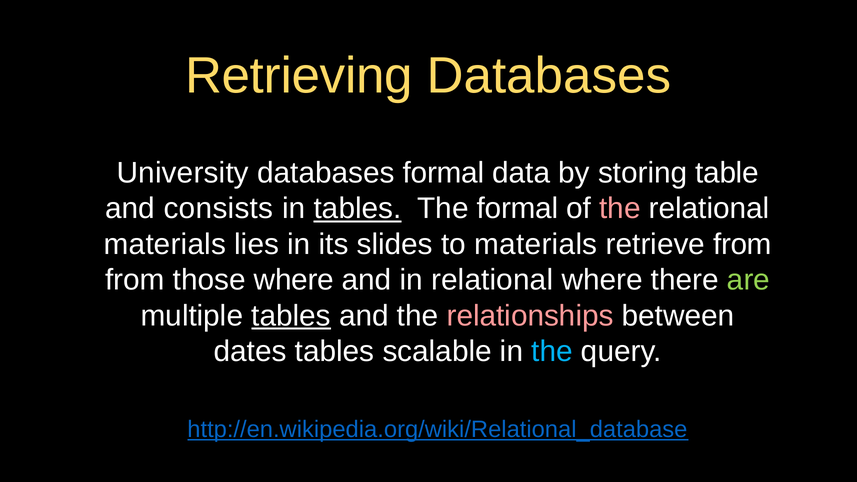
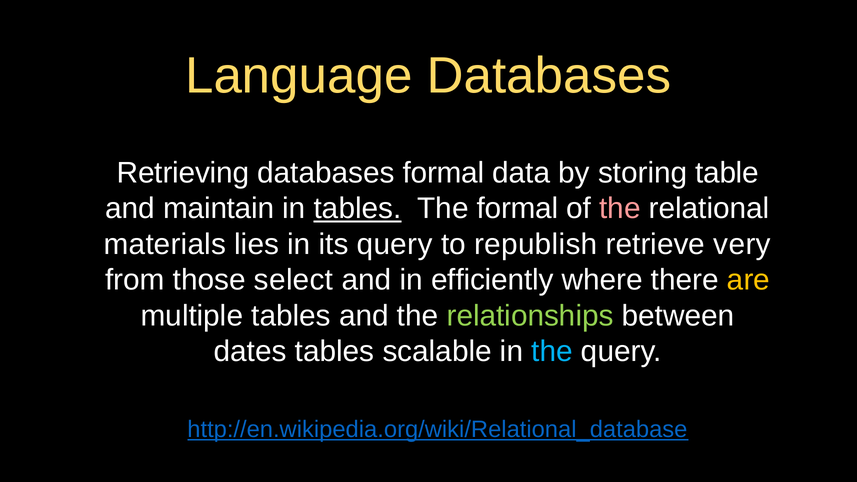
Retrieving: Retrieving -> Language (299, 76)
University: University -> Retrieving (183, 173)
consists: consists -> maintain (219, 209)
its slides: slides -> query (395, 244)
to materials: materials -> republish (536, 244)
retrieve from: from -> very (742, 244)
those where: where -> select (294, 280)
in relational: relational -> efficiently (492, 280)
are colour: light green -> yellow (748, 280)
tables underline: present -> none (291, 316)
relationships colour: pink -> light green (530, 316)
